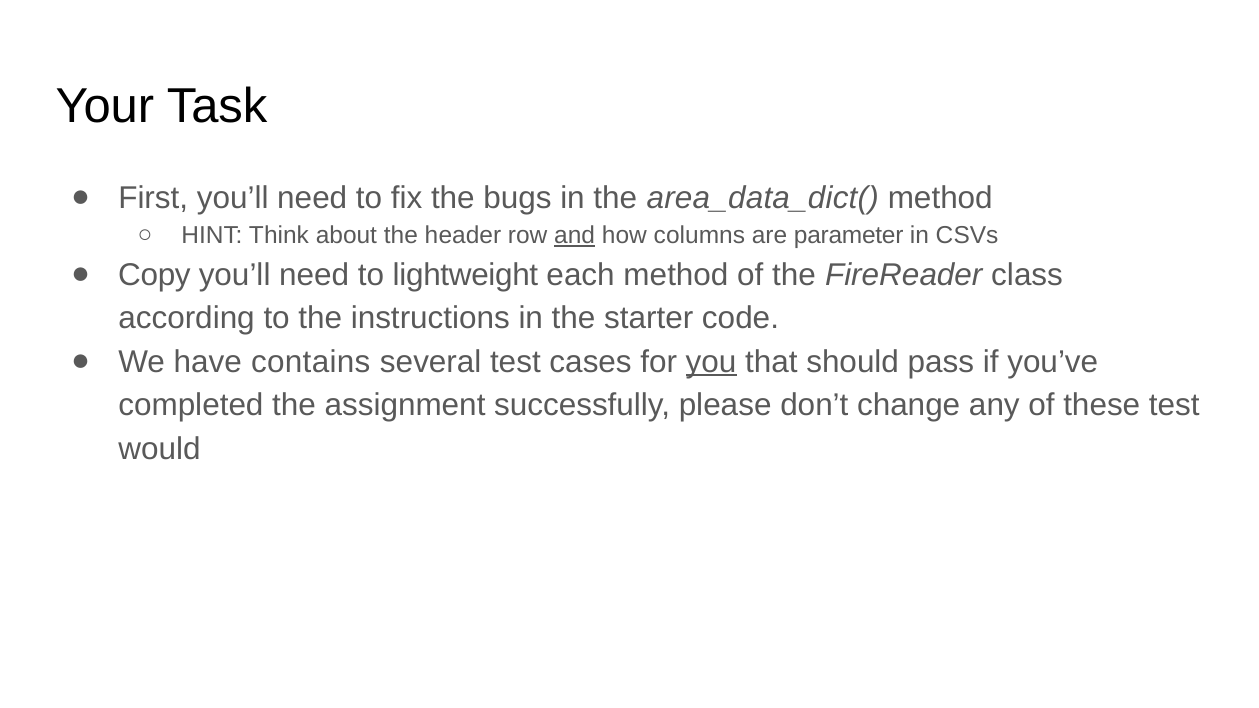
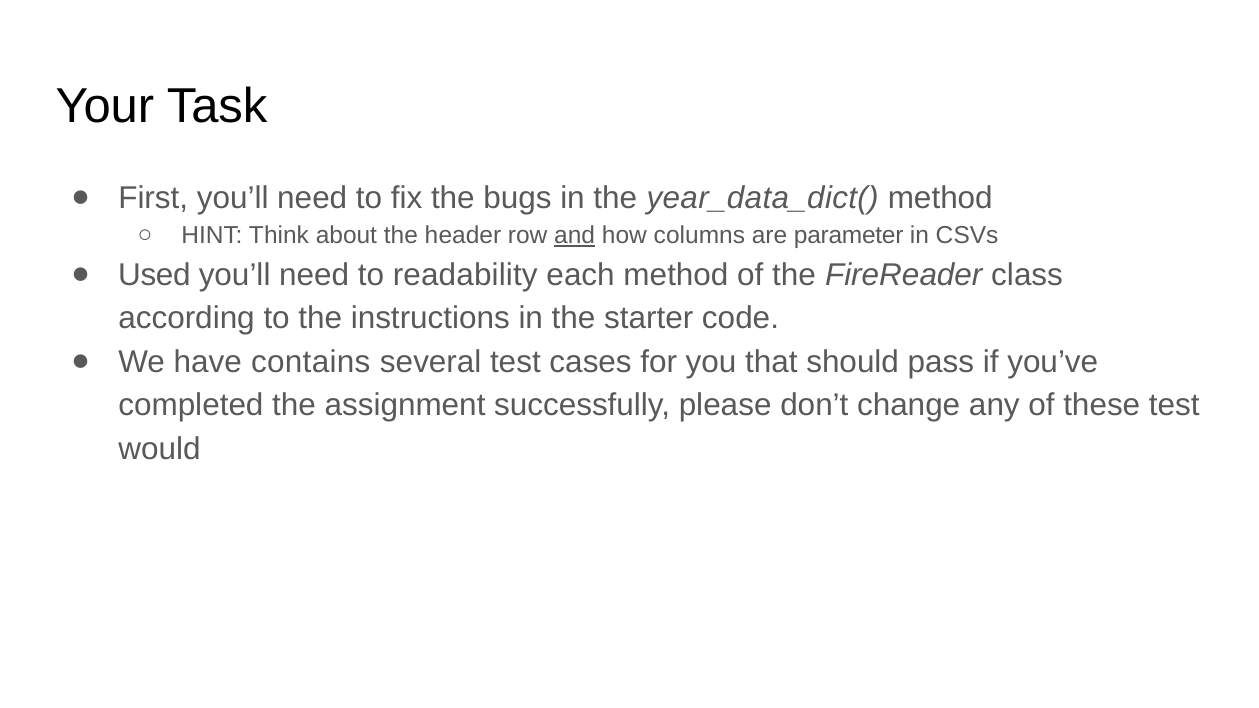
area_data_dict(: area_data_dict( -> year_data_dict( (763, 198)
Copy: Copy -> Used (154, 275)
lightweight: lightweight -> readability (465, 275)
you underline: present -> none (711, 362)
